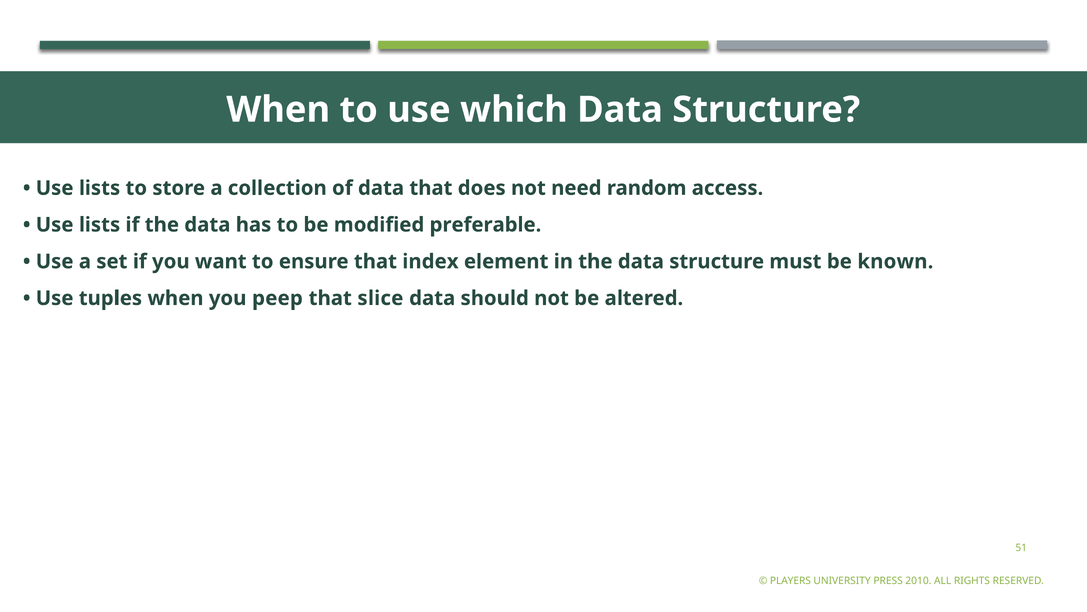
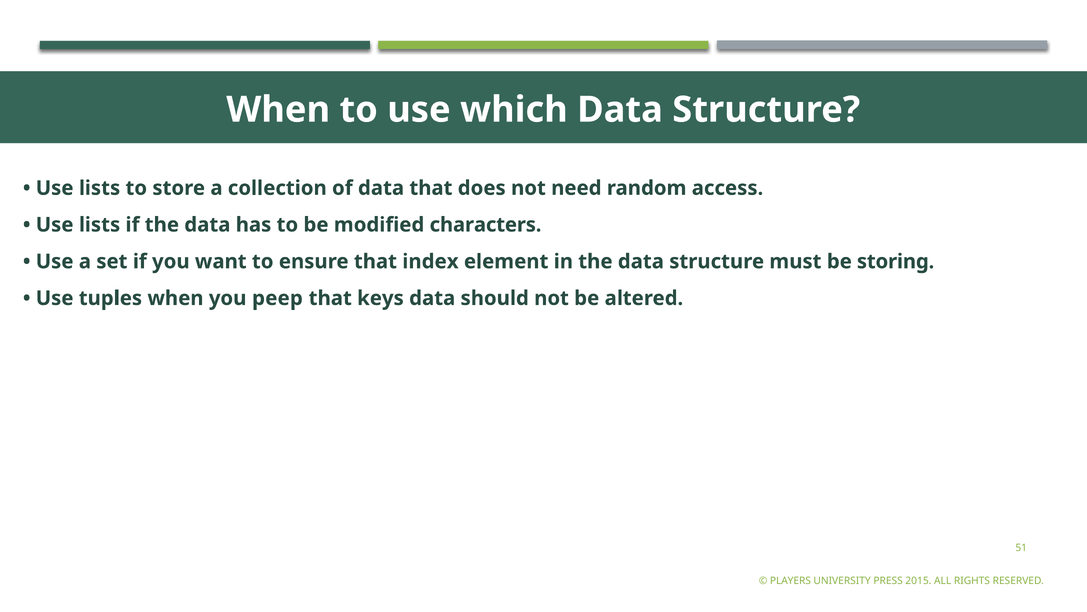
preferable: preferable -> characters (486, 225)
known: known -> storing (896, 261)
slice: slice -> keys (380, 298)
2010: 2010 -> 2015 (918, 581)
